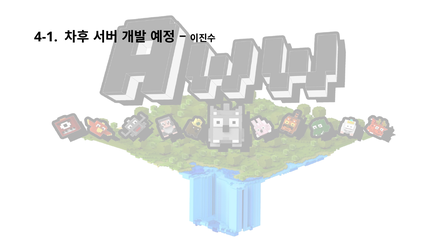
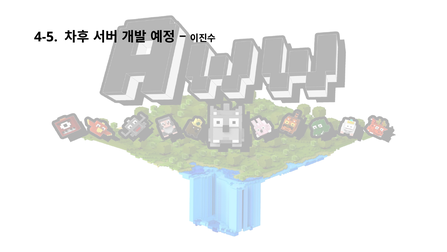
4-1: 4-1 -> 4-5 (46, 37)
